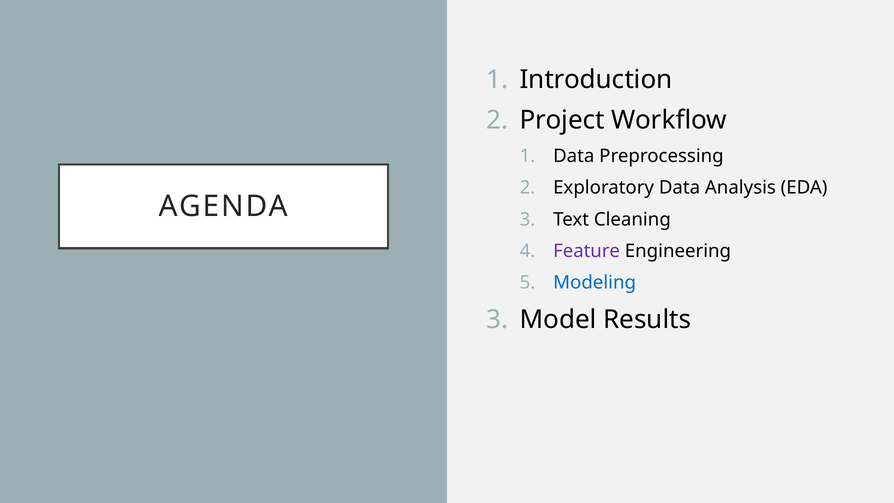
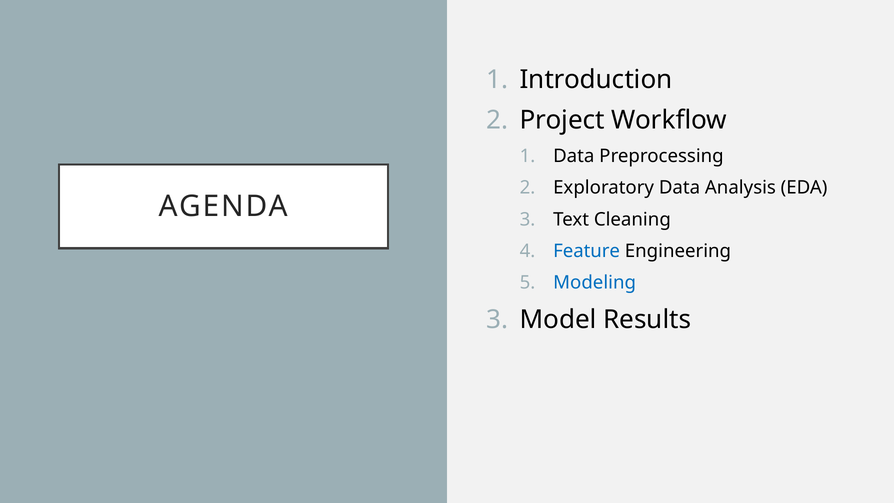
Feature colour: purple -> blue (587, 251)
